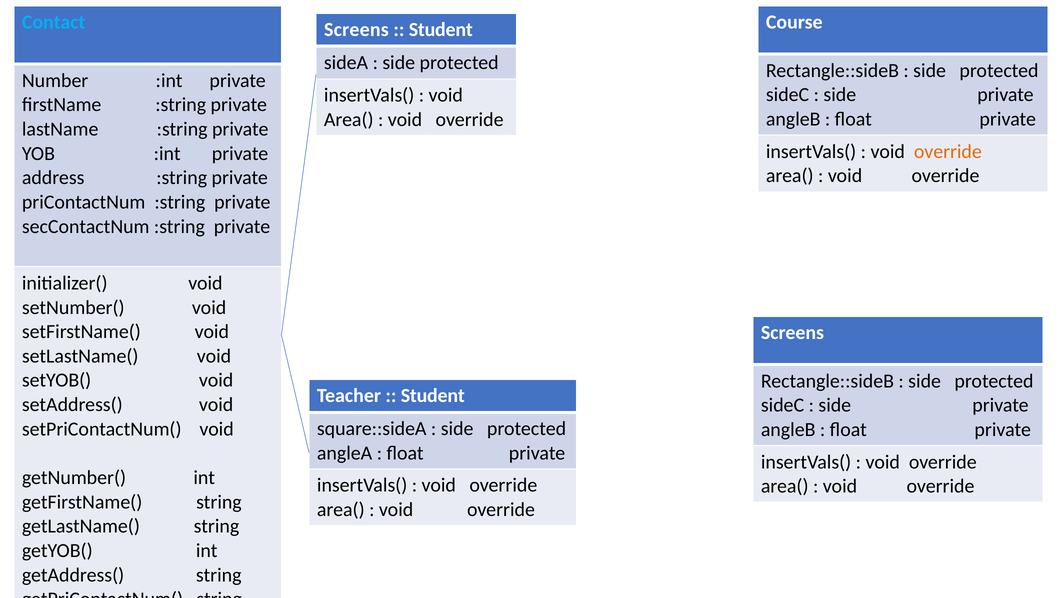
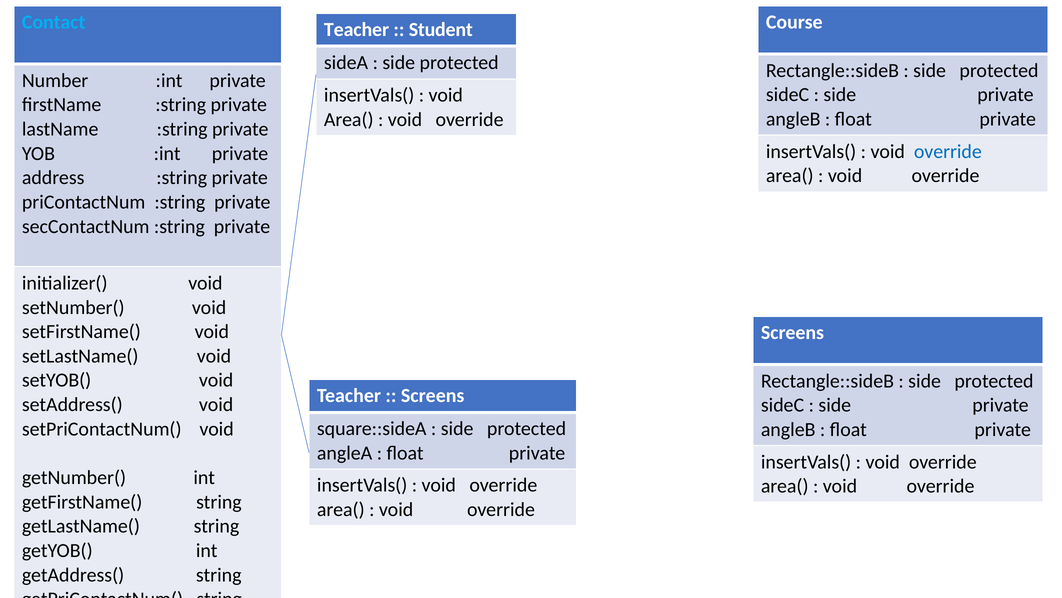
Screens: Screens -> Teacher (357, 30)
override colour: orange -> blue (948, 151)
Student: Student -> Screens (433, 395)
